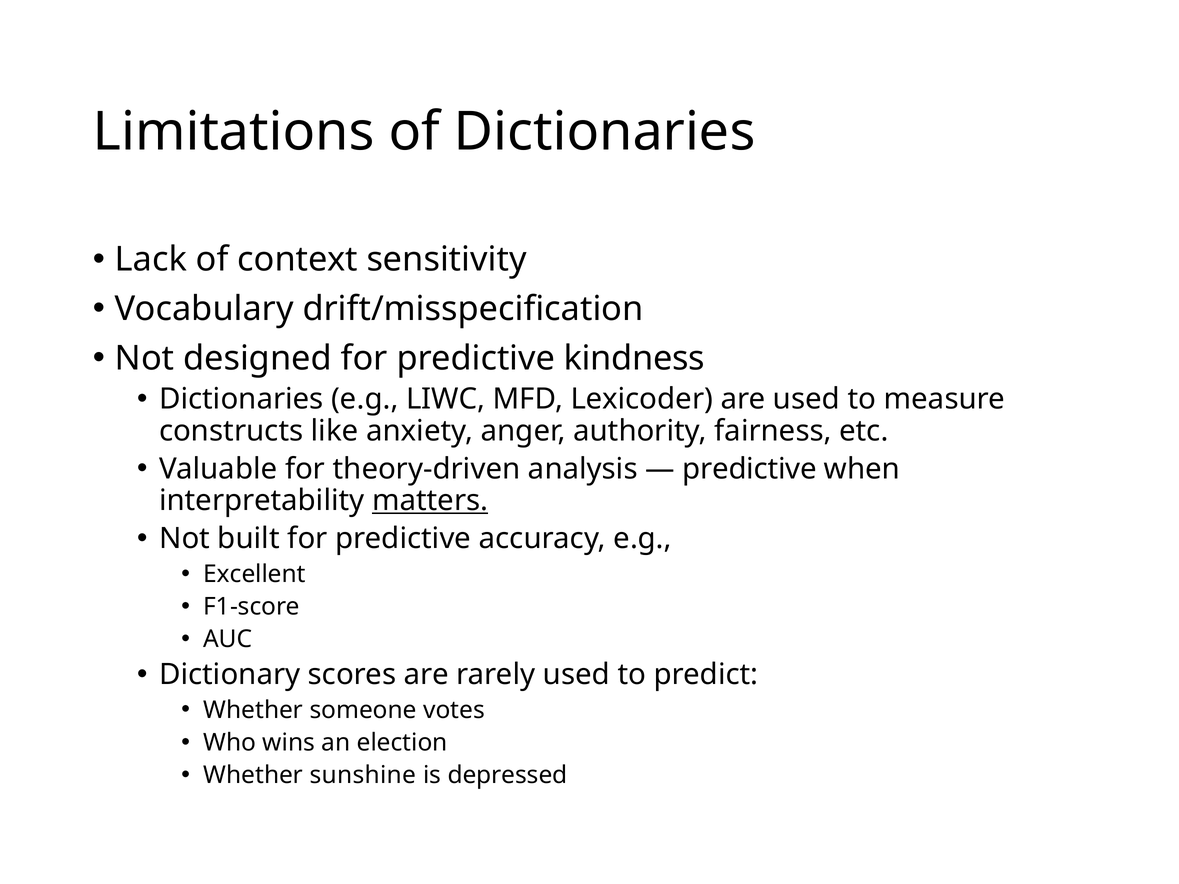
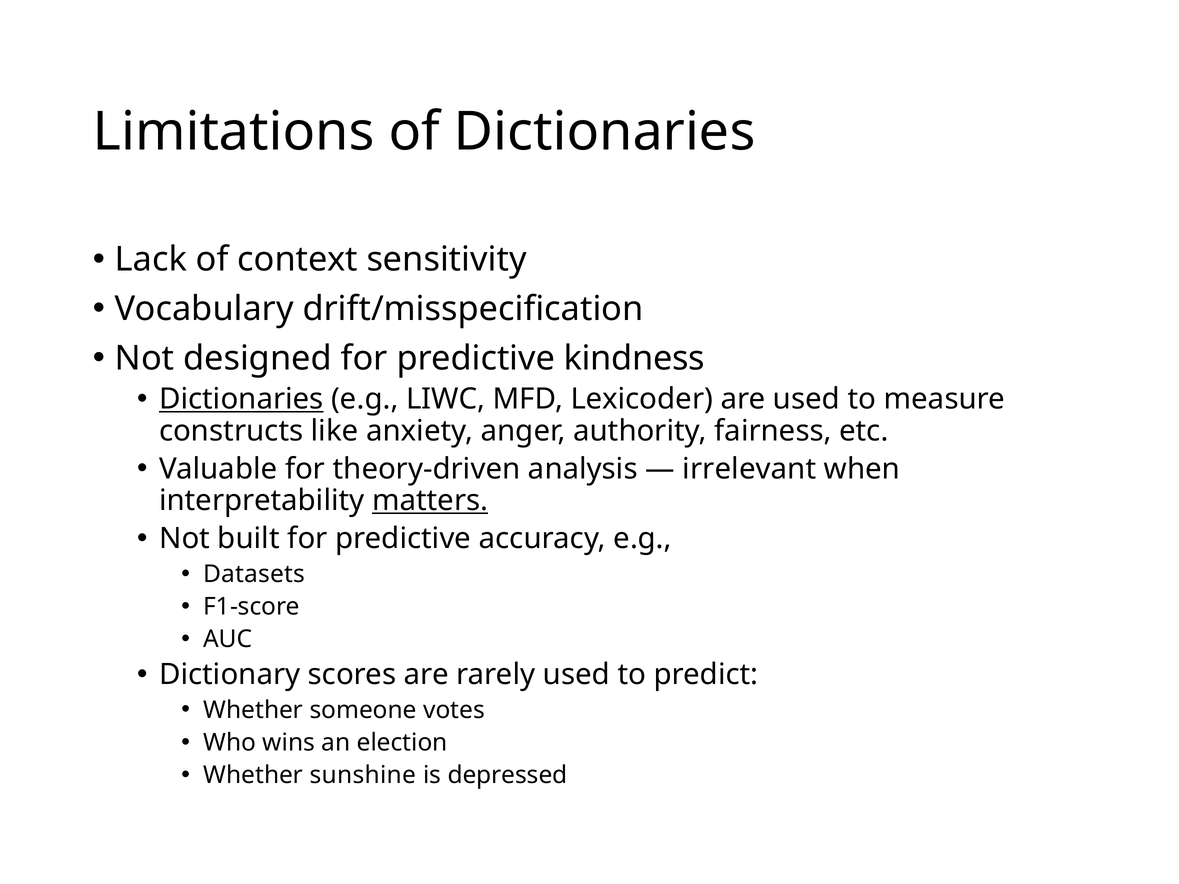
Dictionaries underline: none -> present (241, 399)
predictive: predictive -> irrelevant (749, 469)
Excellent: Excellent -> Datasets (254, 574)
